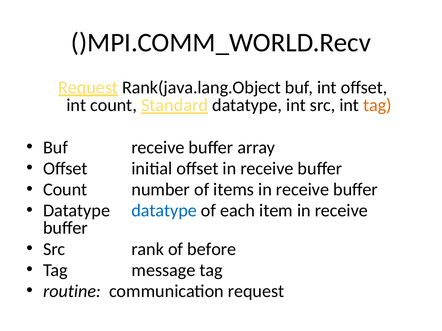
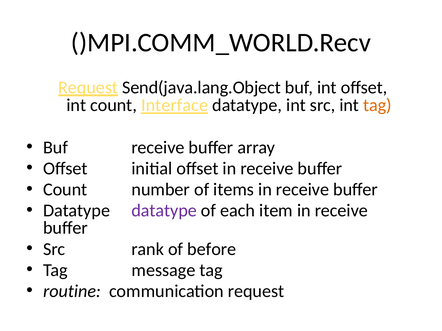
Rank(java.lang.Object: Rank(java.lang.Object -> Send(java.lang.Object (201, 88)
Standard: Standard -> Interface (175, 105)
datatype colour: blue -> purple (164, 211)
